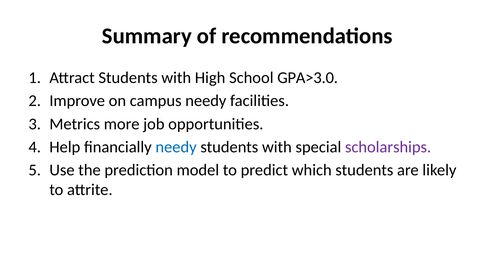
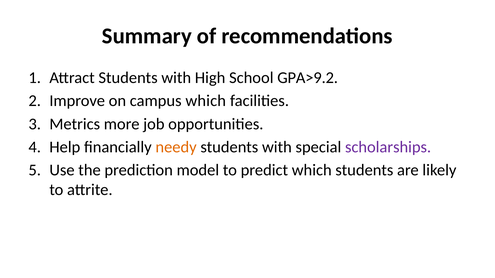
GPA>3.0: GPA>3.0 -> GPA>9.2 (308, 78)
campus needy: needy -> which (206, 101)
needy colour: blue -> orange (176, 147)
